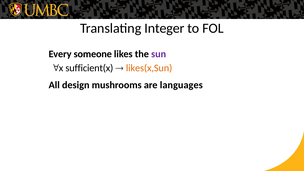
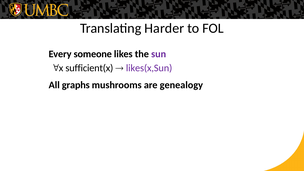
Integer: Integer -> Harder (164, 28)
likes(x,Sun colour: orange -> purple (149, 68)
design: design -> graphs (76, 85)
languages: languages -> genealogy (181, 85)
